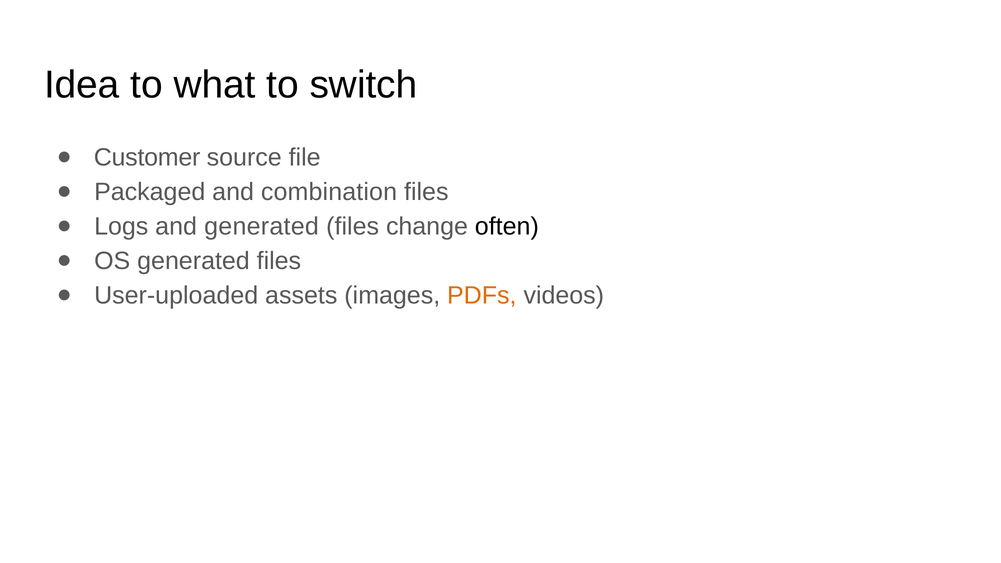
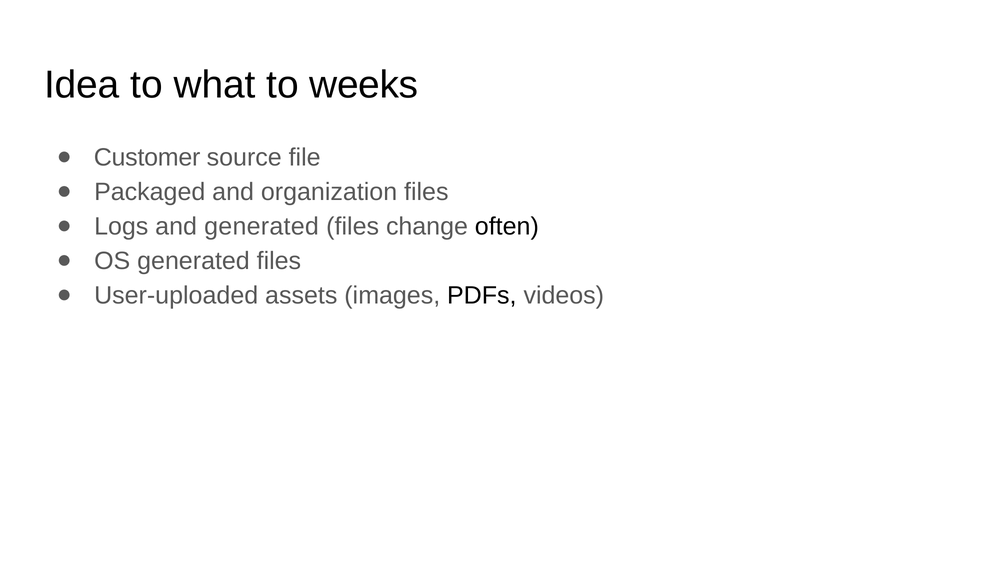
switch: switch -> weeks (364, 85)
combination: combination -> organization (329, 192)
PDFs colour: orange -> black (482, 296)
